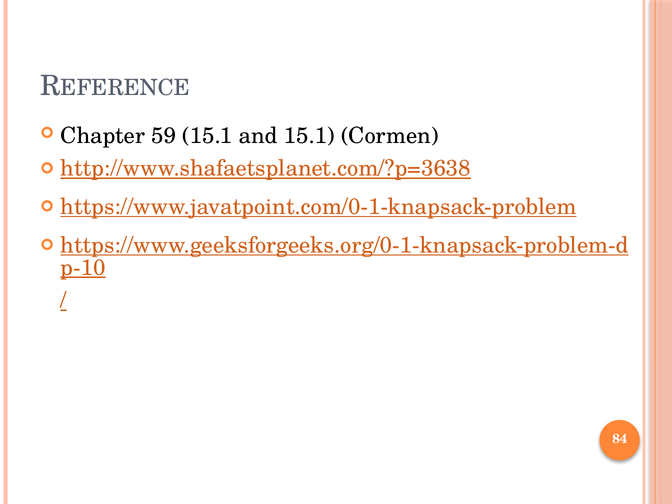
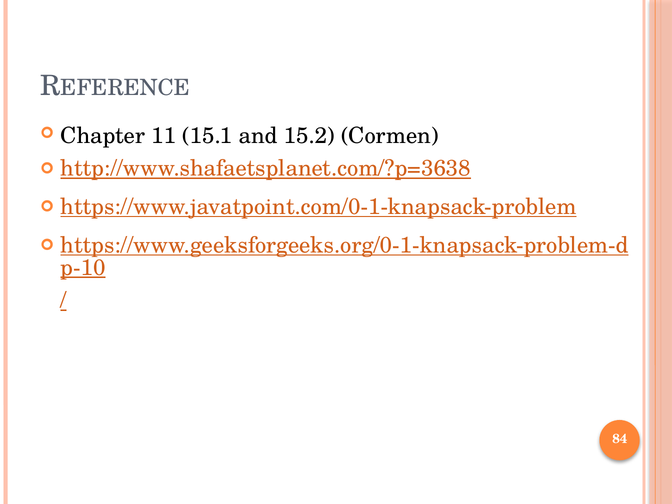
59: 59 -> 11 (164, 136)
and 15.1: 15.1 -> 15.2 (309, 136)
